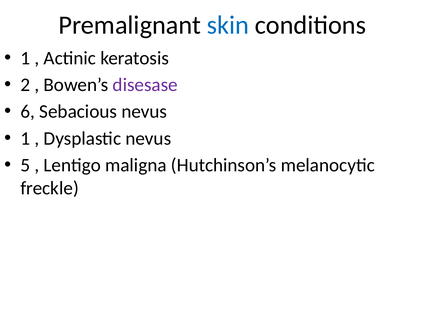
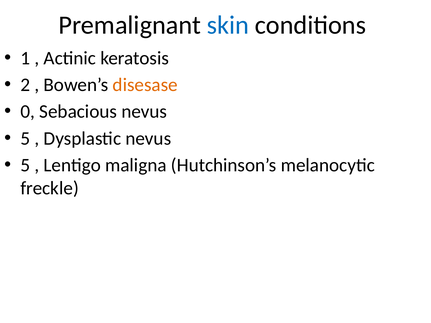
disesase colour: purple -> orange (145, 85)
6: 6 -> 0 (28, 112)
1: 1 -> 5 (25, 139)
